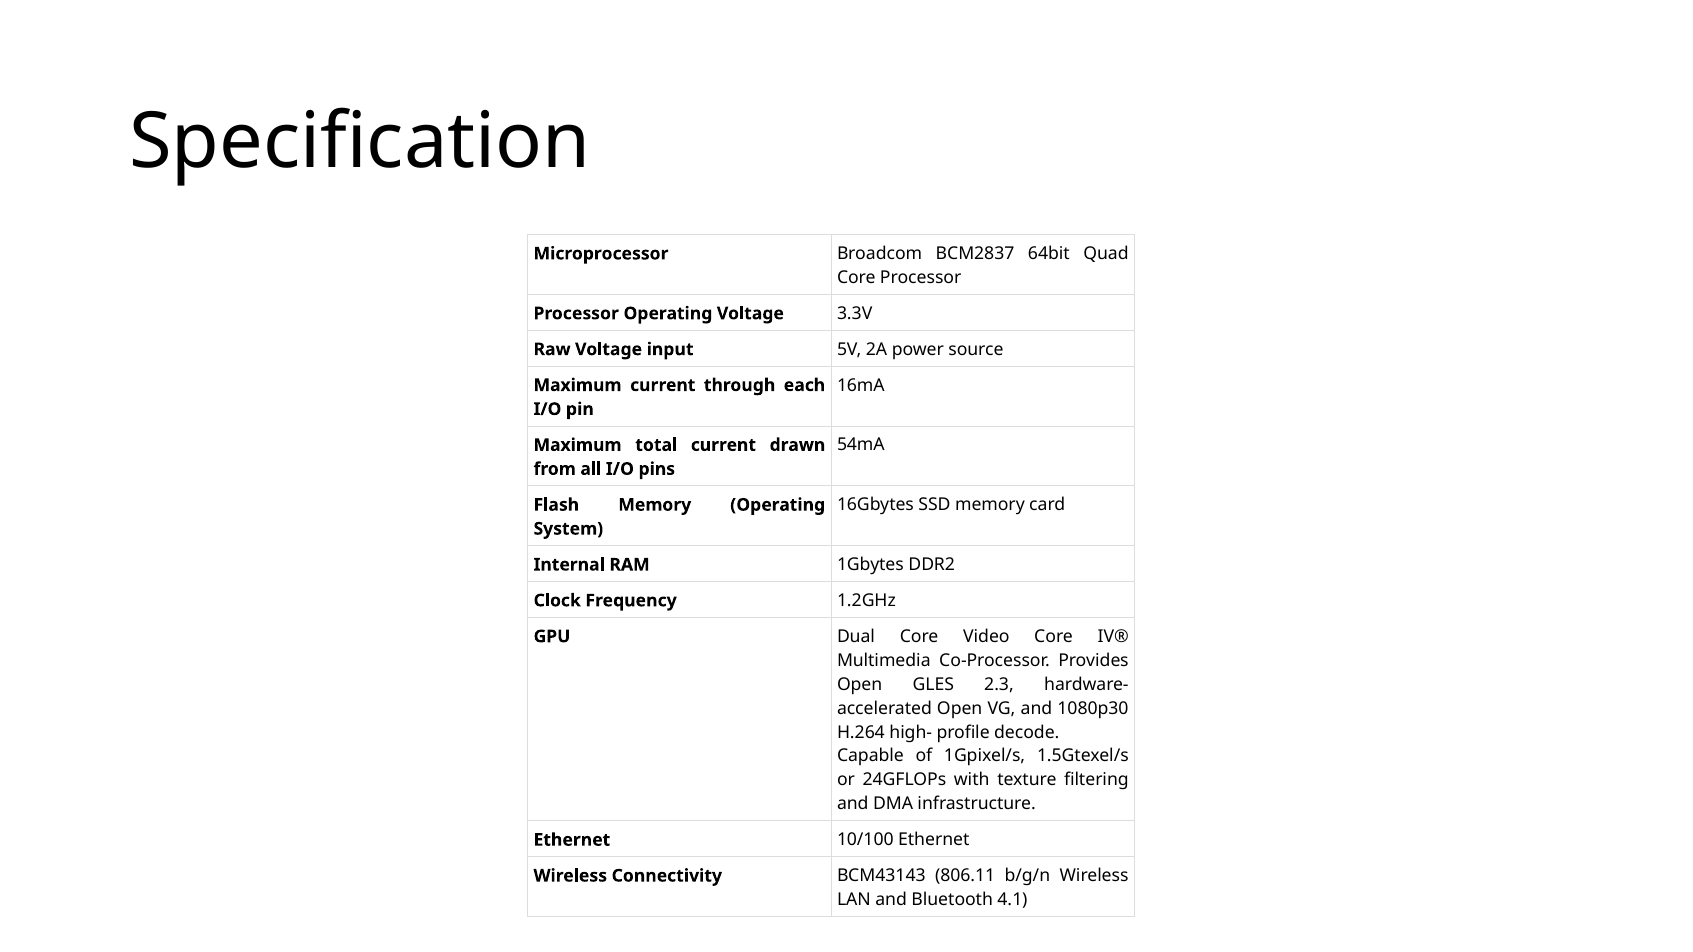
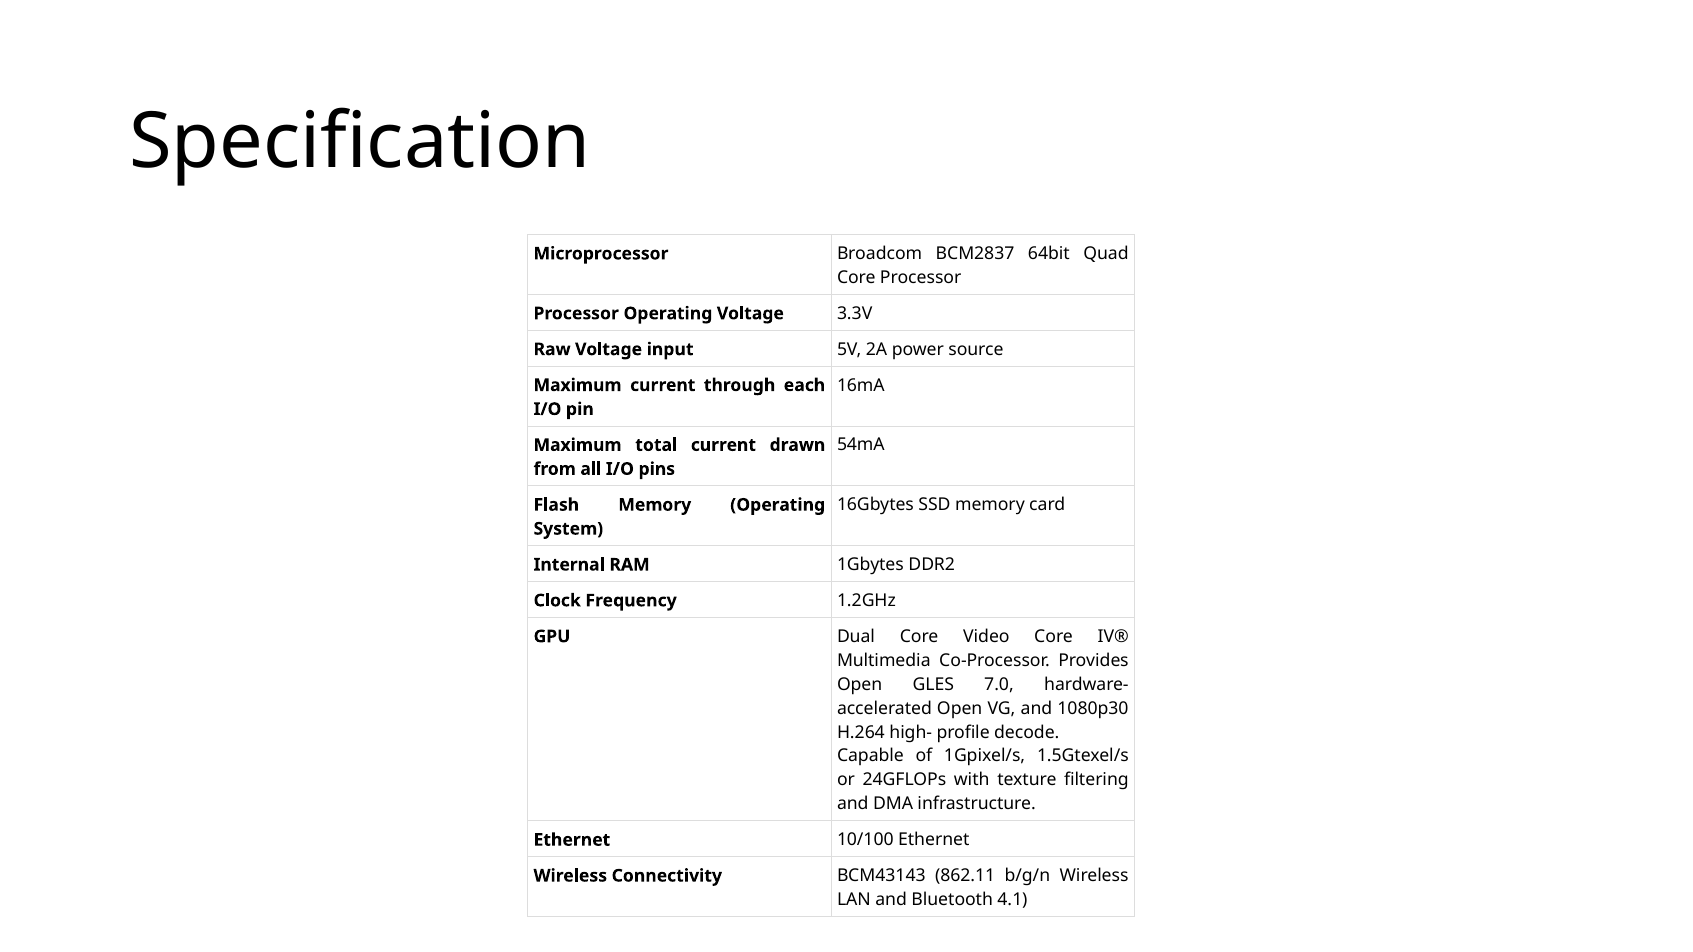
2.3: 2.3 -> 7.0 (999, 685)
806.11: 806.11 -> 862.11 (965, 876)
